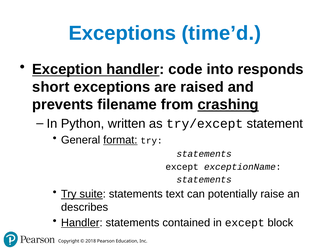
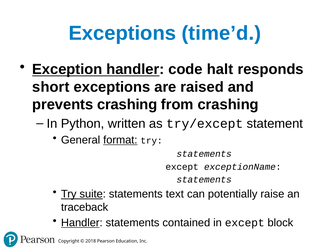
into: into -> halt (220, 69)
prevents filename: filename -> crashing (127, 104)
crashing underline: present -> none (228, 104)
describes: describes -> traceback (85, 207)
